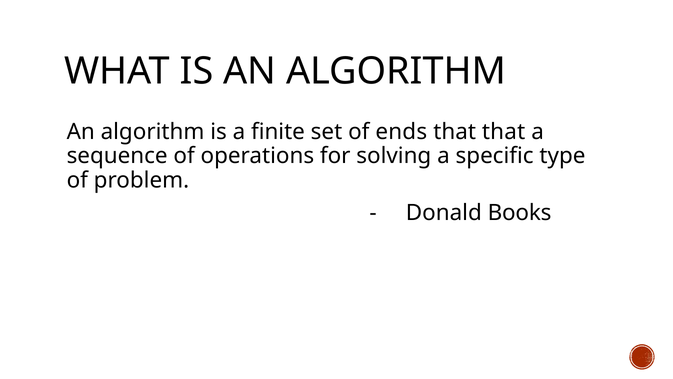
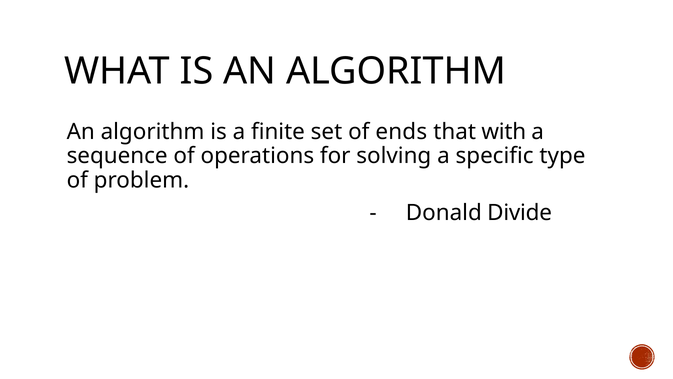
that that: that -> with (504, 132)
Books: Books -> Divide (520, 213)
